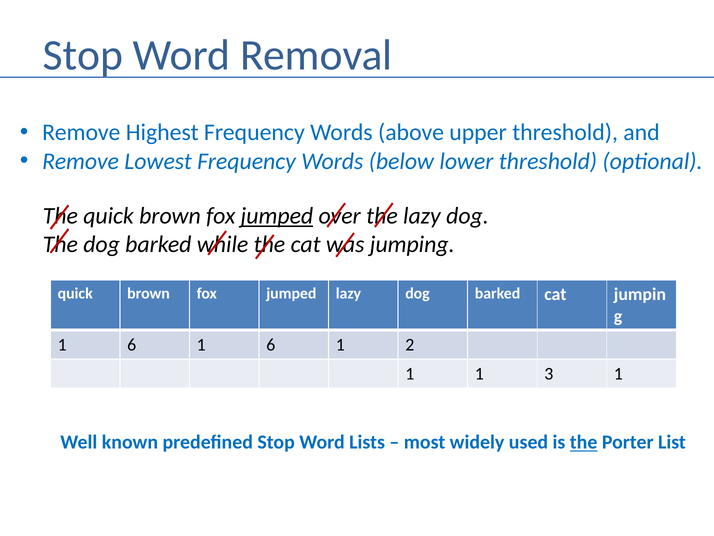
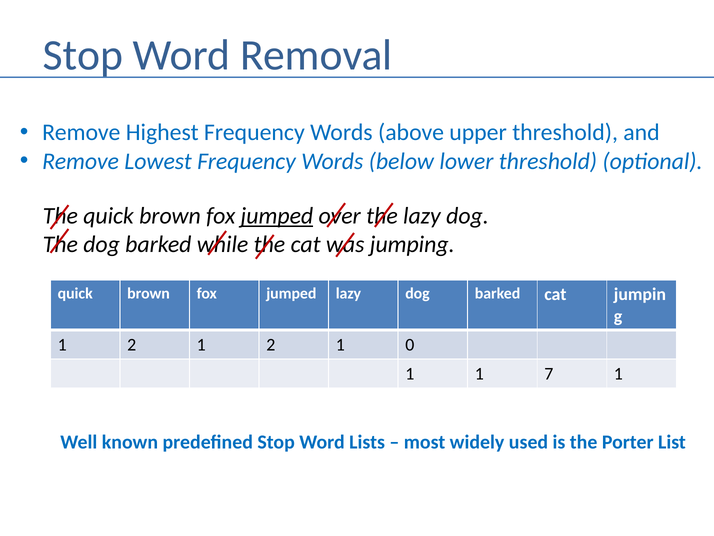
6: 6 -> 2 (132, 344)
6: 6 -> 2 (271, 344)
2: 2 -> 0 (410, 344)
3: 3 -> 7 (549, 373)
the underline: present -> none (584, 442)
